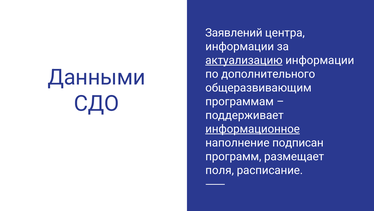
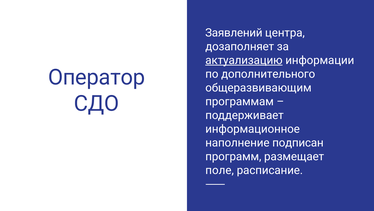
информации: информации -> дозаполняет (240, 46)
Данными: Данными -> Оператор (97, 77)
информационное underline: present -> none (253, 129)
поля: поля -> поле (220, 170)
